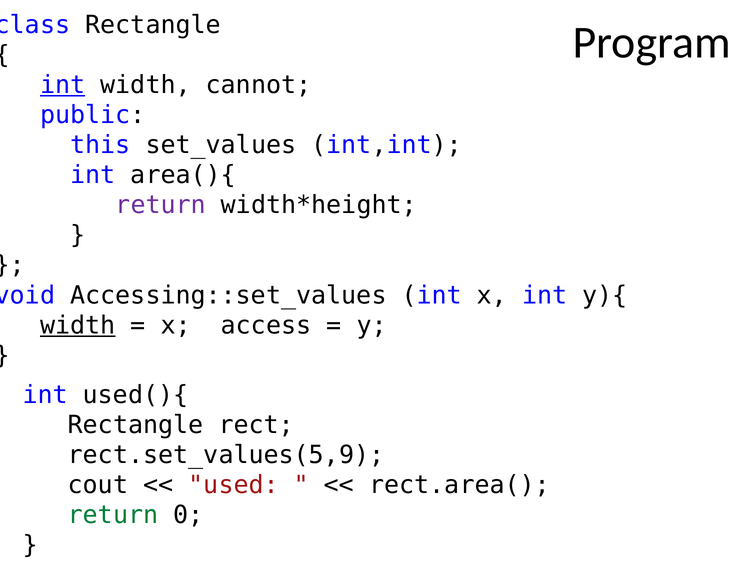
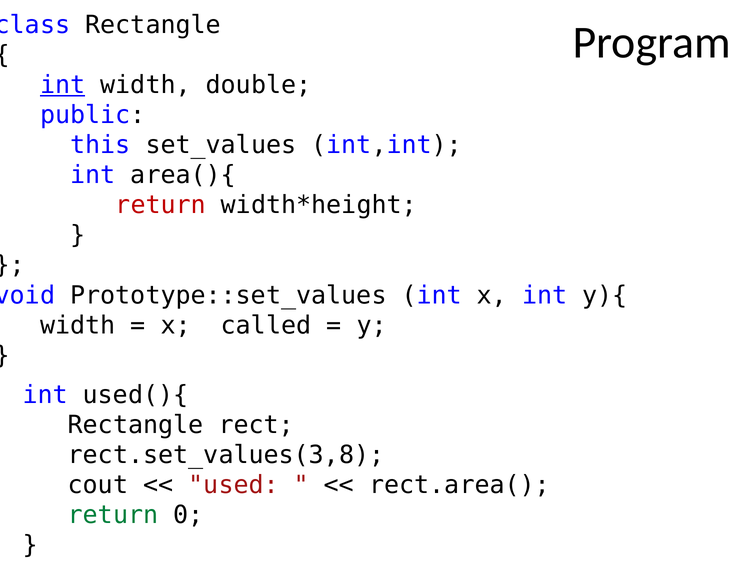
cannot: cannot -> double (259, 85)
return colour: purple -> red (161, 205)
Accessing::set_values: Accessing::set_values -> Prototype::set_values (228, 295)
width underline: present -> none (78, 325)
access: access -> called (266, 325)
rect.set_values(5,9: rect.set_values(5,9 -> rect.set_values(3,8 (226, 455)
